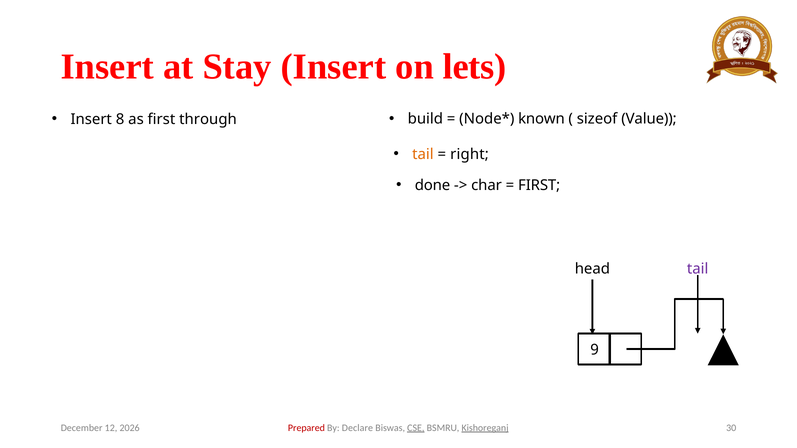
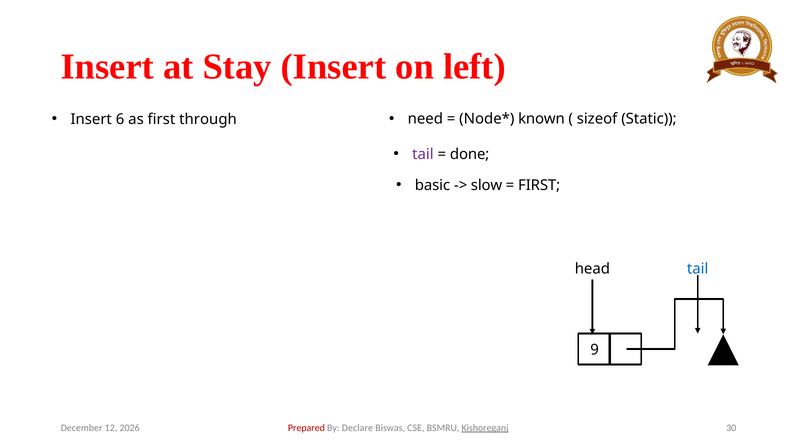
lets: lets -> left (474, 67)
build: build -> need (425, 119)
Value: Value -> Static (649, 119)
8: 8 -> 6 (120, 119)
tail colour: orange -> purple (423, 154)
right: right -> done (470, 154)
done: done -> basic (432, 185)
char: char -> slow (487, 185)
tail colour: purple -> blue (698, 269)
CSE underline: present -> none (416, 428)
